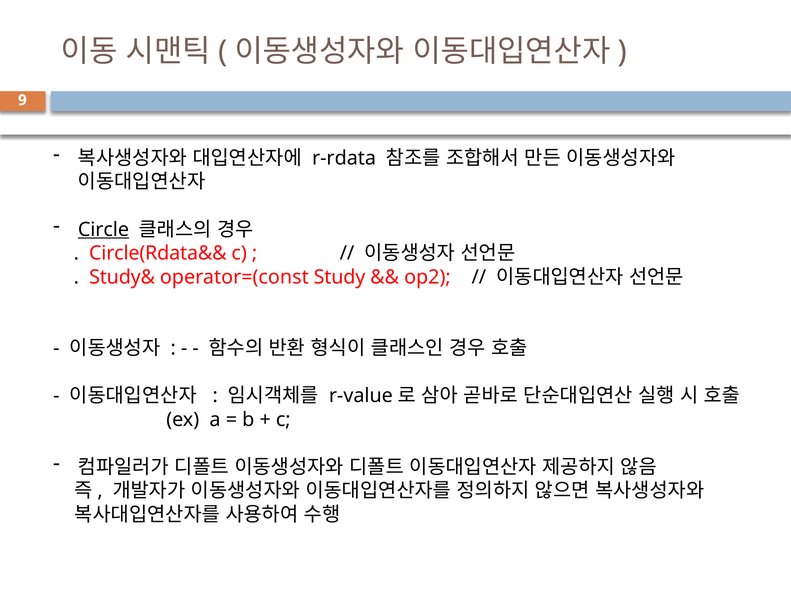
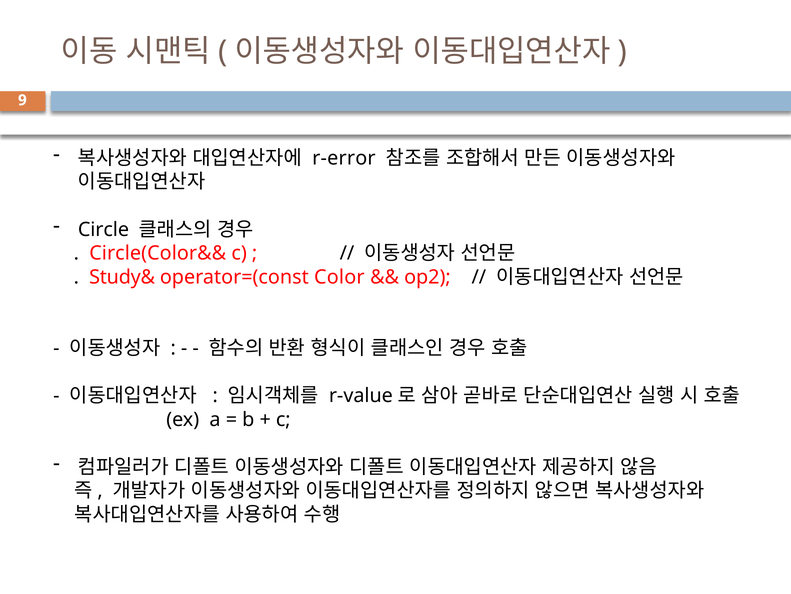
r-rdata: r-rdata -> r-error (344, 158)
Circle underline: present -> none (103, 229)
Circle(Rdata&&: Circle(Rdata&& -> Circle(Color&& (158, 253)
Study: Study -> Color (339, 277)
